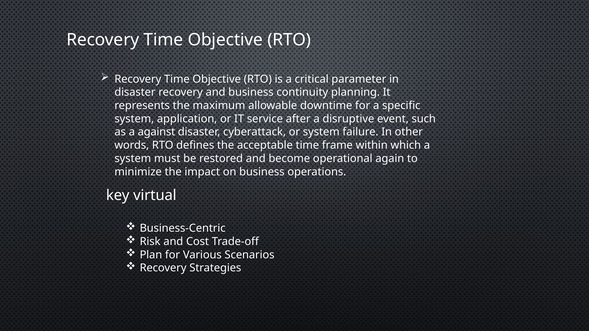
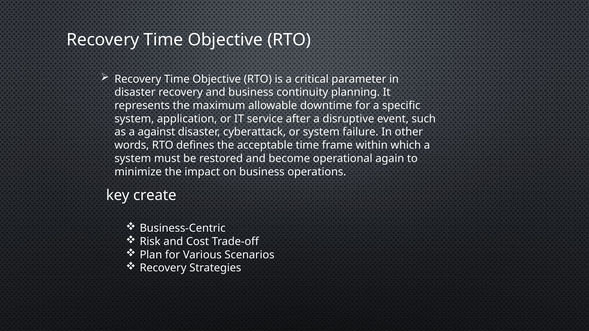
virtual: virtual -> create (155, 195)
